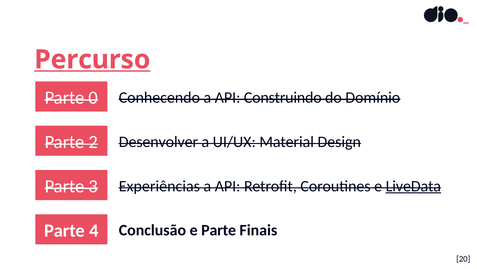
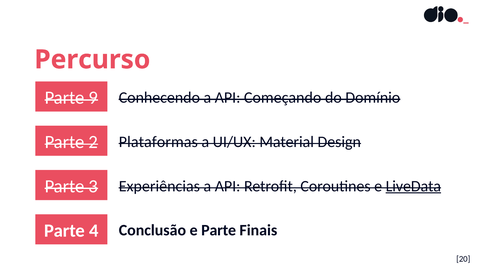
Percurso underline: present -> none (92, 59)
0: 0 -> 9 (93, 98)
Construindo: Construindo -> Começando (283, 97)
Desenvolver: Desenvolver -> Plataformas (158, 141)
